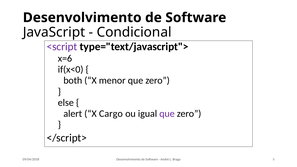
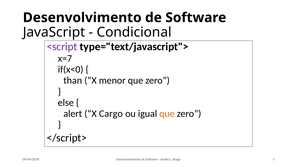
x=6: x=6 -> x=7 (65, 58)
both: both -> than (73, 81)
que colour: purple -> orange (167, 114)
